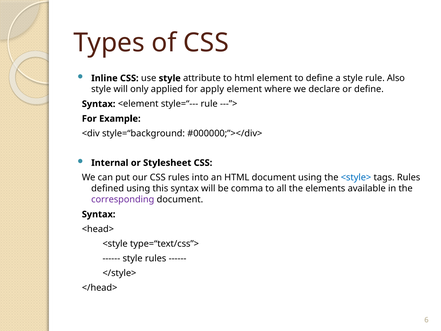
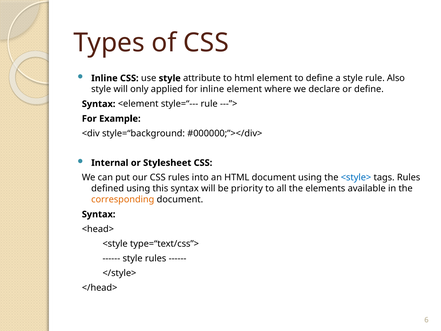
for apply: apply -> inline (212, 89)
comma: comma -> priority (247, 188)
corresponding colour: purple -> orange (123, 199)
